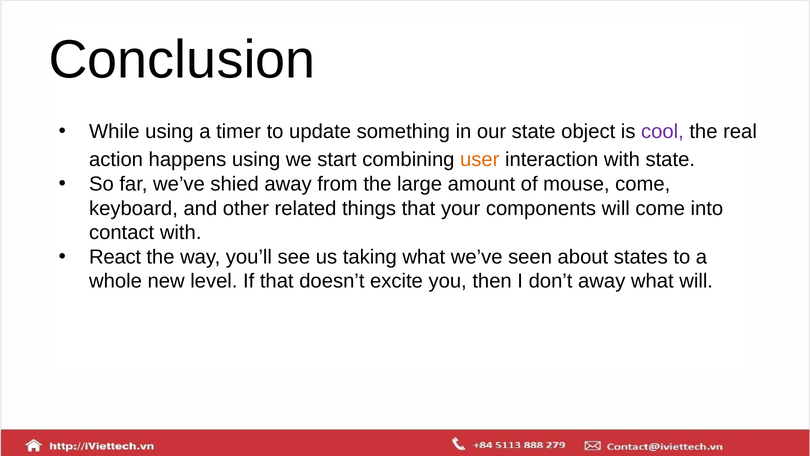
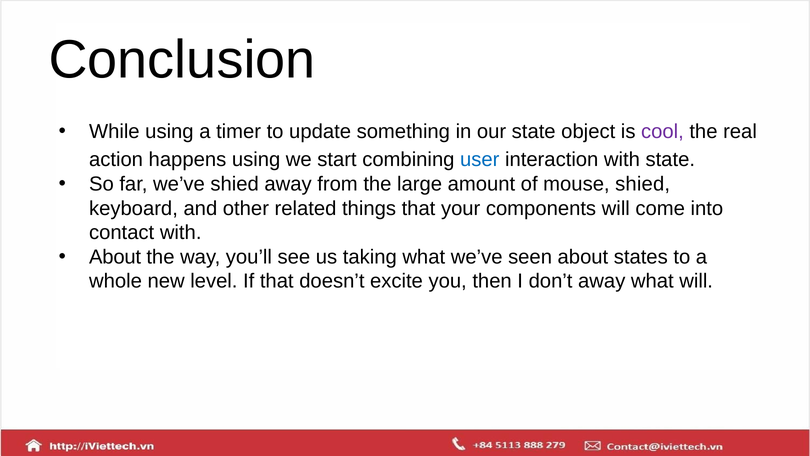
user colour: orange -> blue (480, 160)
mouse come: come -> shied (643, 184)
React: React -> About (115, 257)
